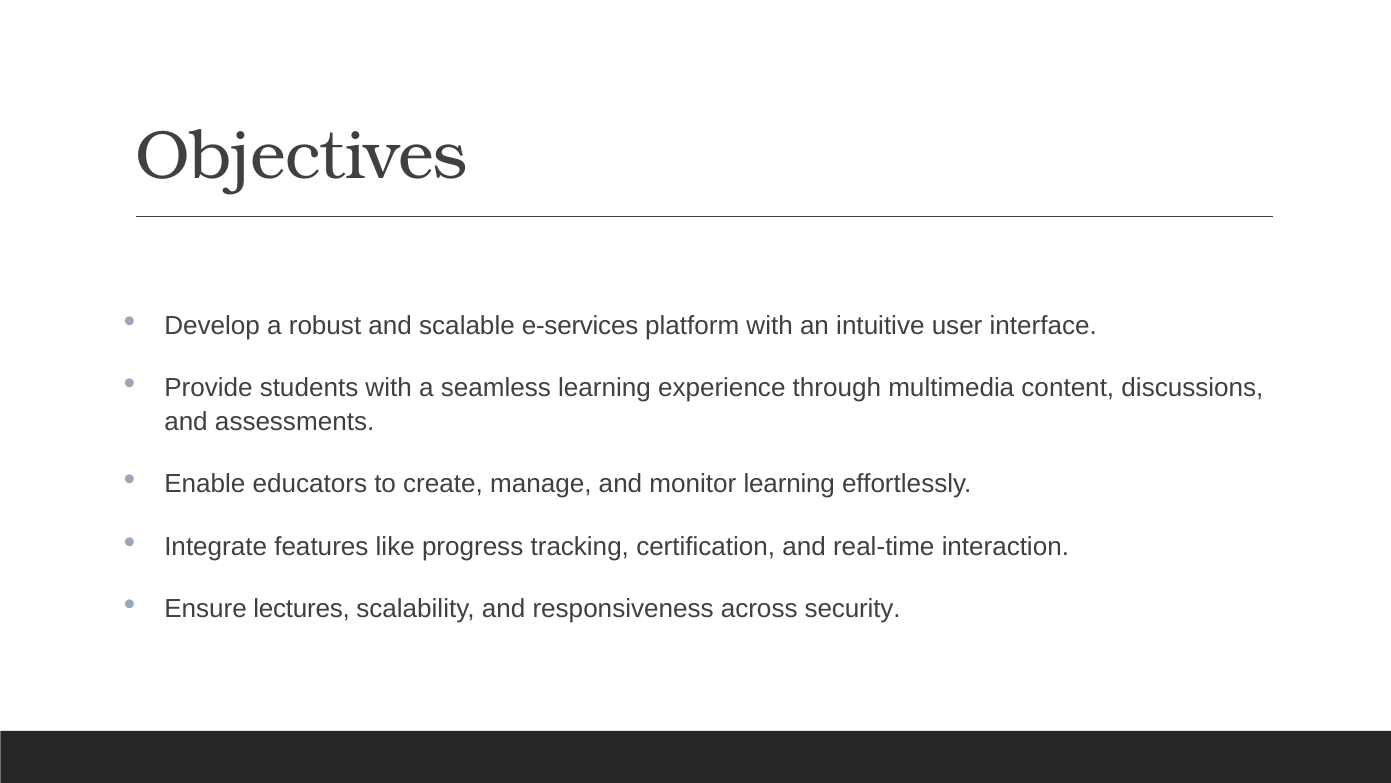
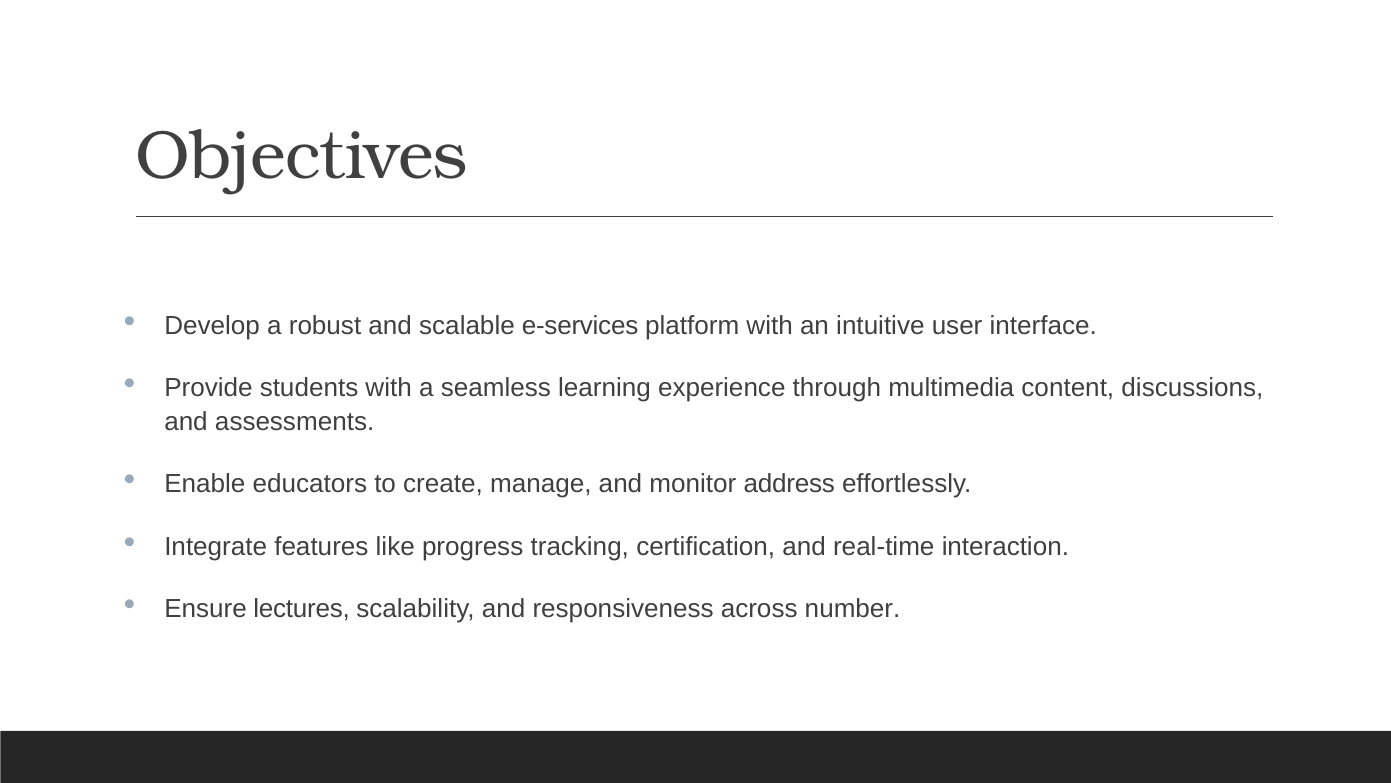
monitor learning: learning -> address (789, 484)
security: security -> number (853, 609)
